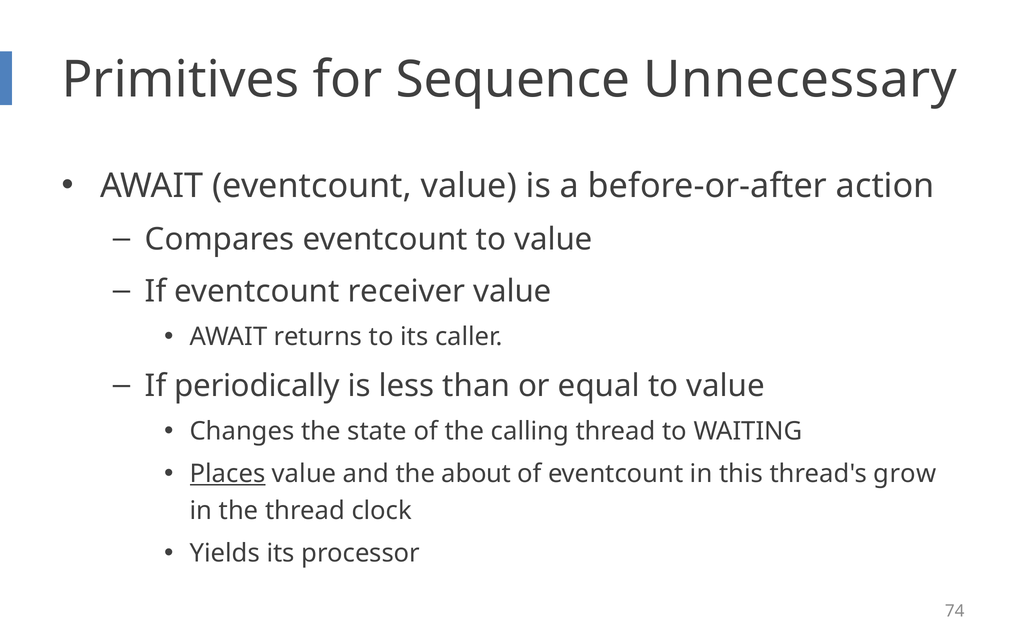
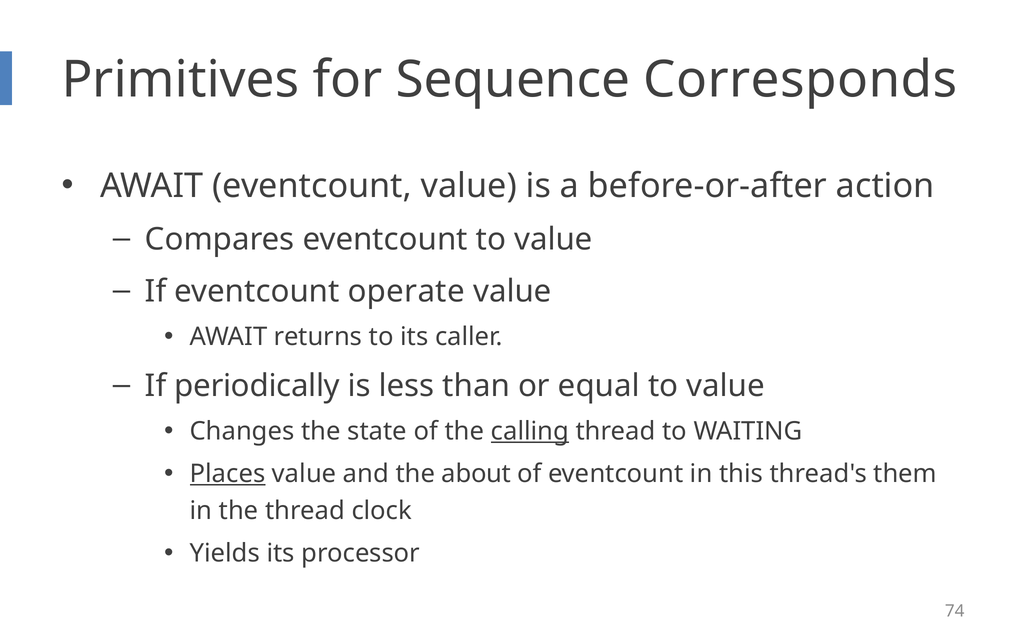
Unnecessary: Unnecessary -> Corresponds (800, 80)
receiver: receiver -> operate (406, 291)
calling underline: none -> present (530, 431)
grow: grow -> them (905, 474)
